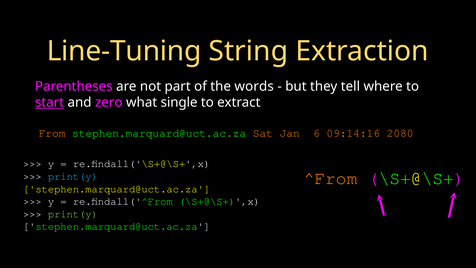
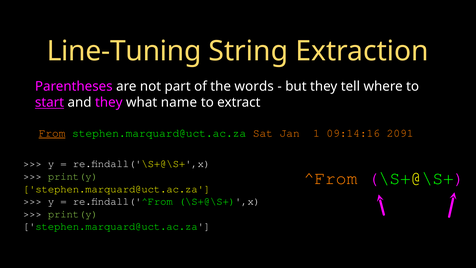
and zero: zero -> they (109, 102)
single: single -> name (179, 102)
From underline: none -> present (52, 133)
6: 6 -> 1 (316, 133)
2080: 2080 -> 2091 (400, 133)
print(y colour: light blue -> light green (73, 176)
